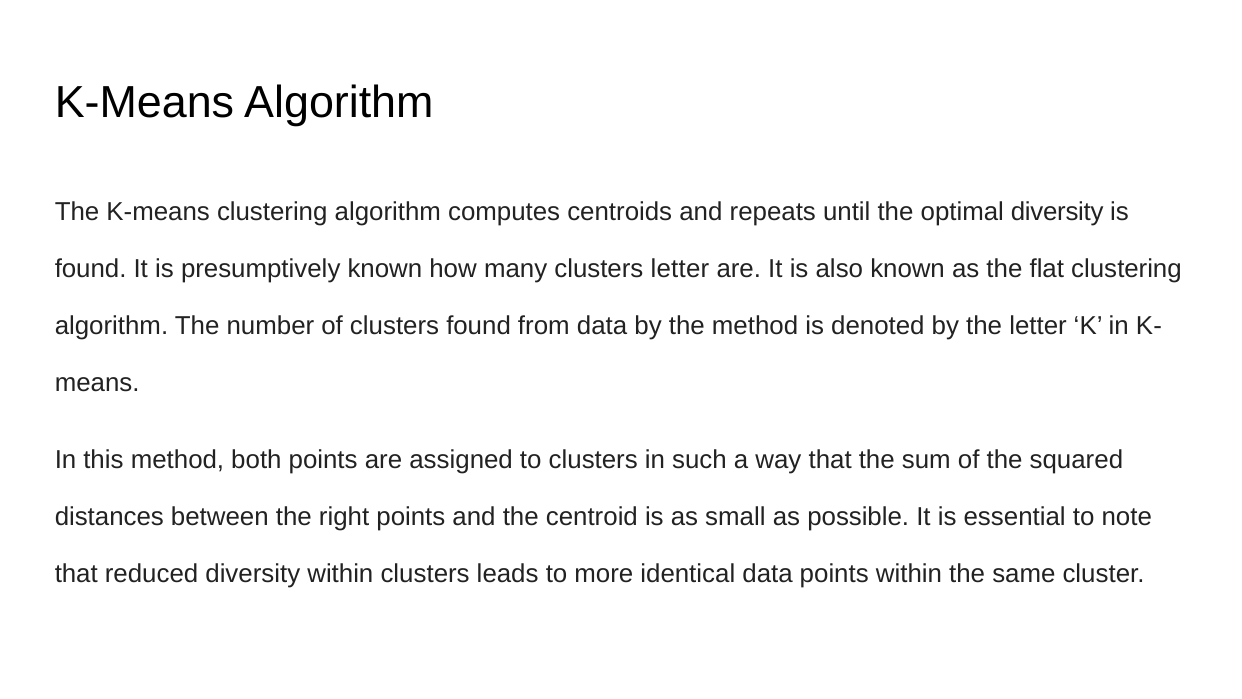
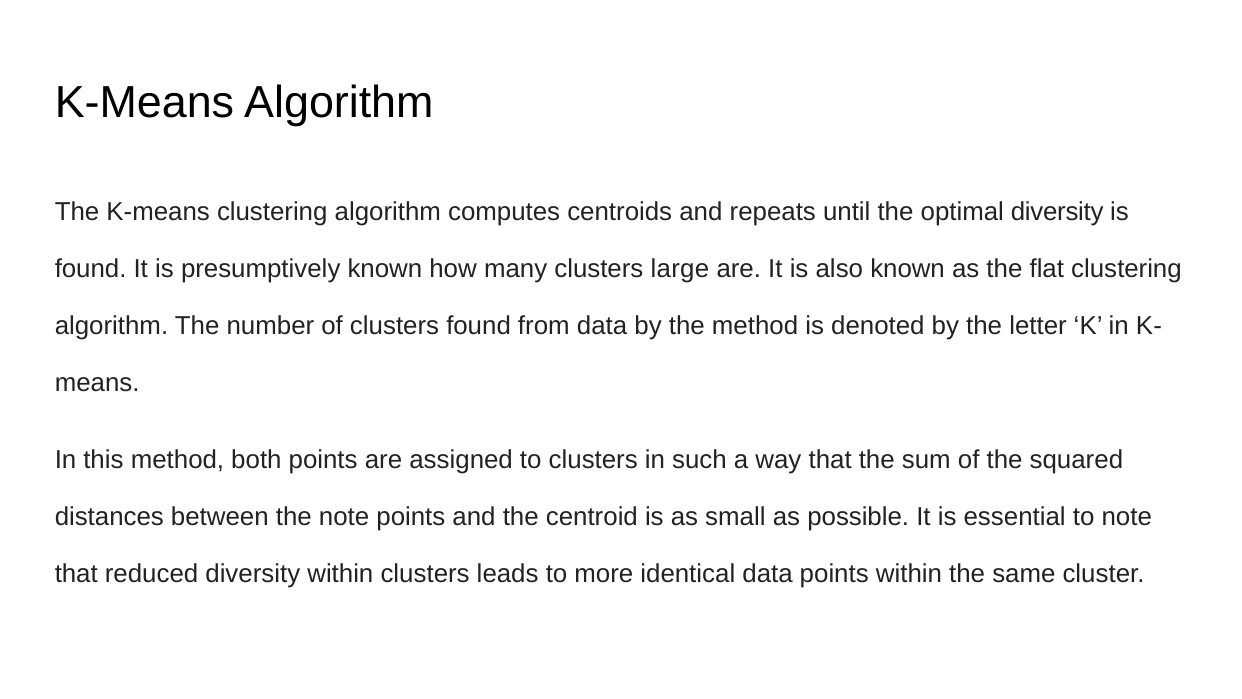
clusters letter: letter -> large (680, 269)
the right: right -> note (344, 517)
